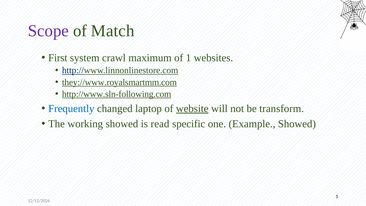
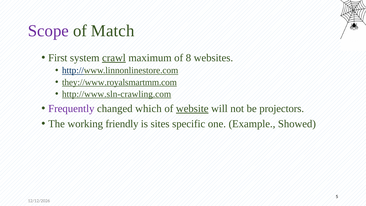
crawl underline: none -> present (114, 58)
1: 1 -> 8 (188, 58)
http://www.sln-following.com: http://www.sln-following.com -> http://www.sln-crawling.com (117, 94)
Frequently colour: blue -> purple (71, 108)
laptop: laptop -> which (148, 108)
transform: transform -> projectors (282, 108)
working showed: showed -> friendly (122, 124)
read: read -> sites (160, 124)
